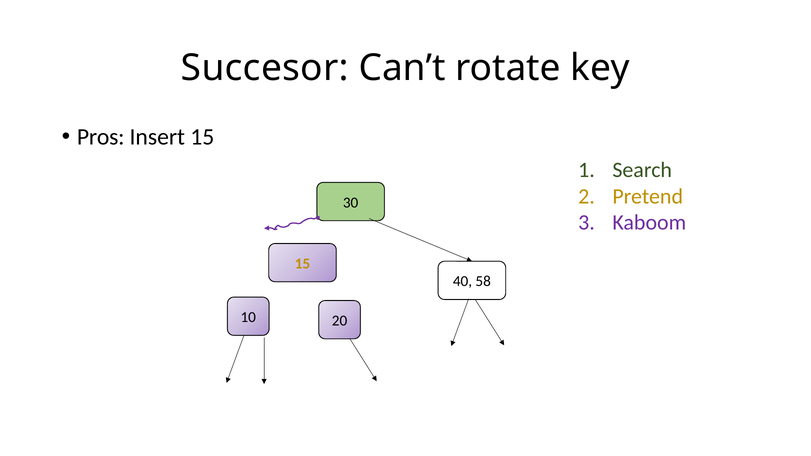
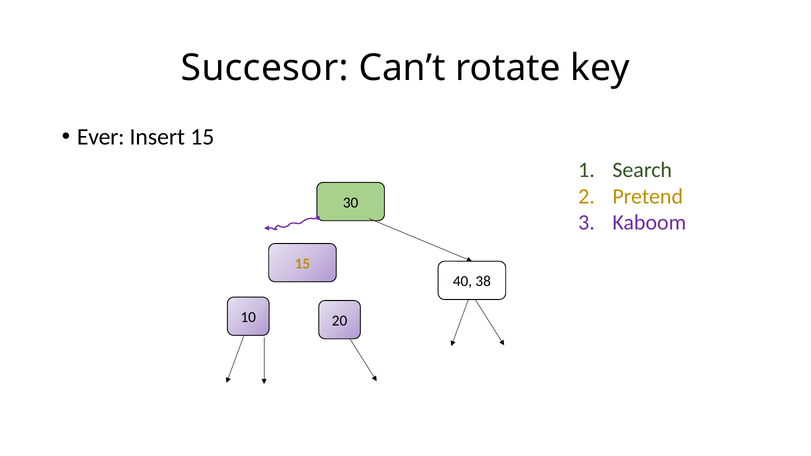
Pros: Pros -> Ever (101, 137)
58: 58 -> 38 (483, 282)
